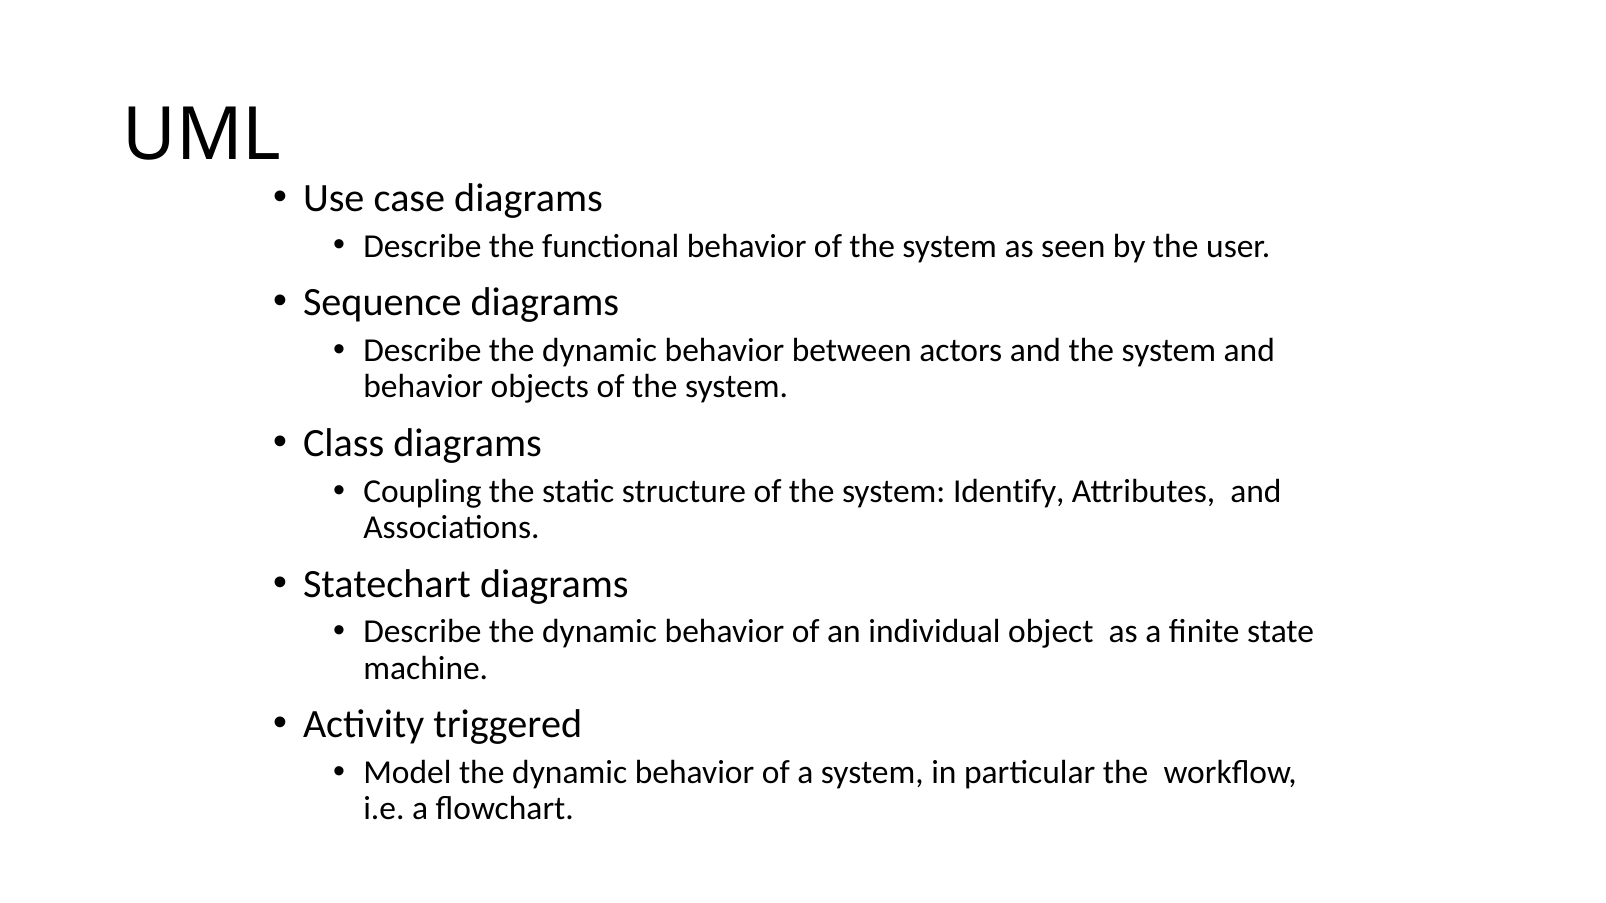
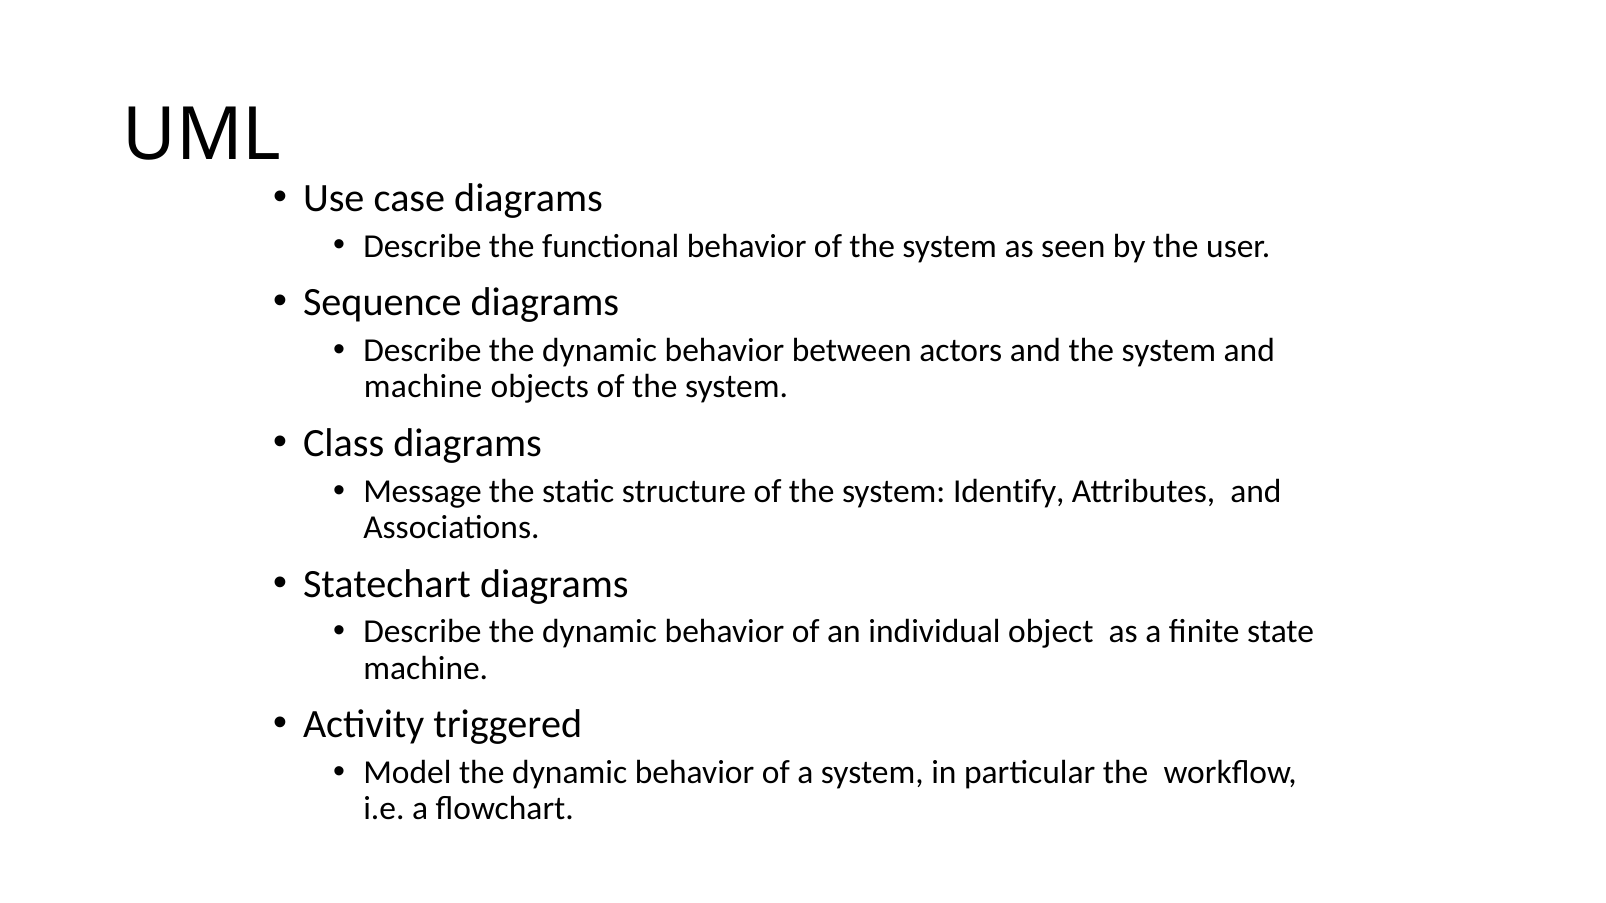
behavior: behavior -> machine (423, 387)
Coupling: Coupling -> Message (423, 491)
